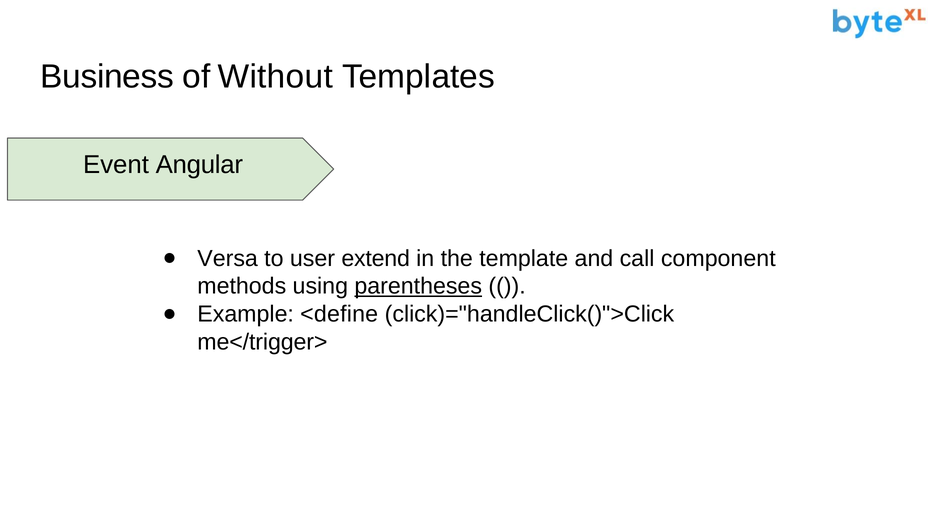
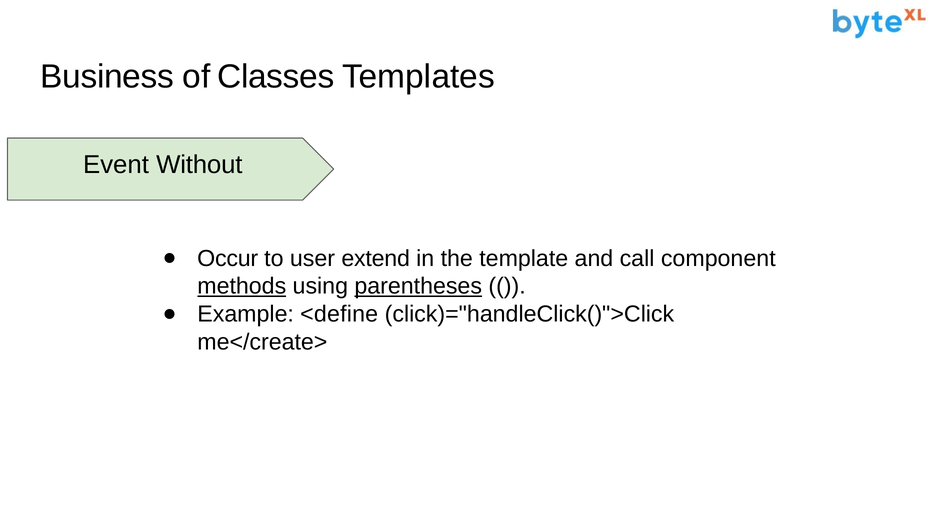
Without: Without -> Classes (276, 77)
Angular: Angular -> Without (199, 165)
Versa: Versa -> Occur (228, 258)
methods underline: none -> present (242, 286)
me</trigger>: me</trigger> -> me</create> (262, 342)
